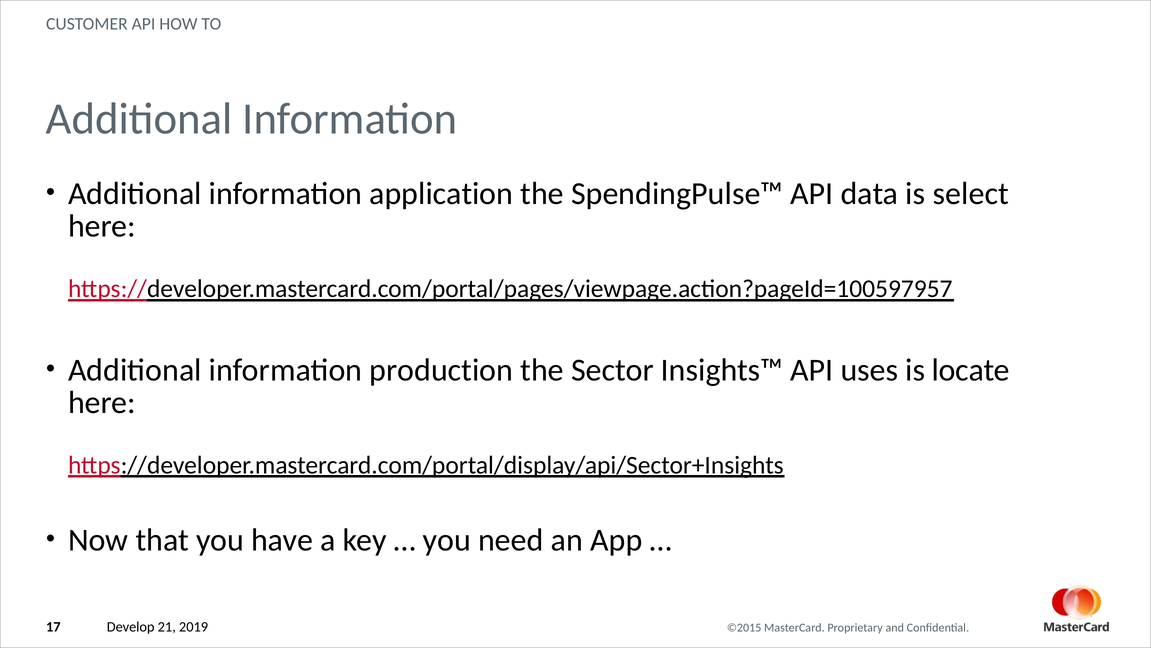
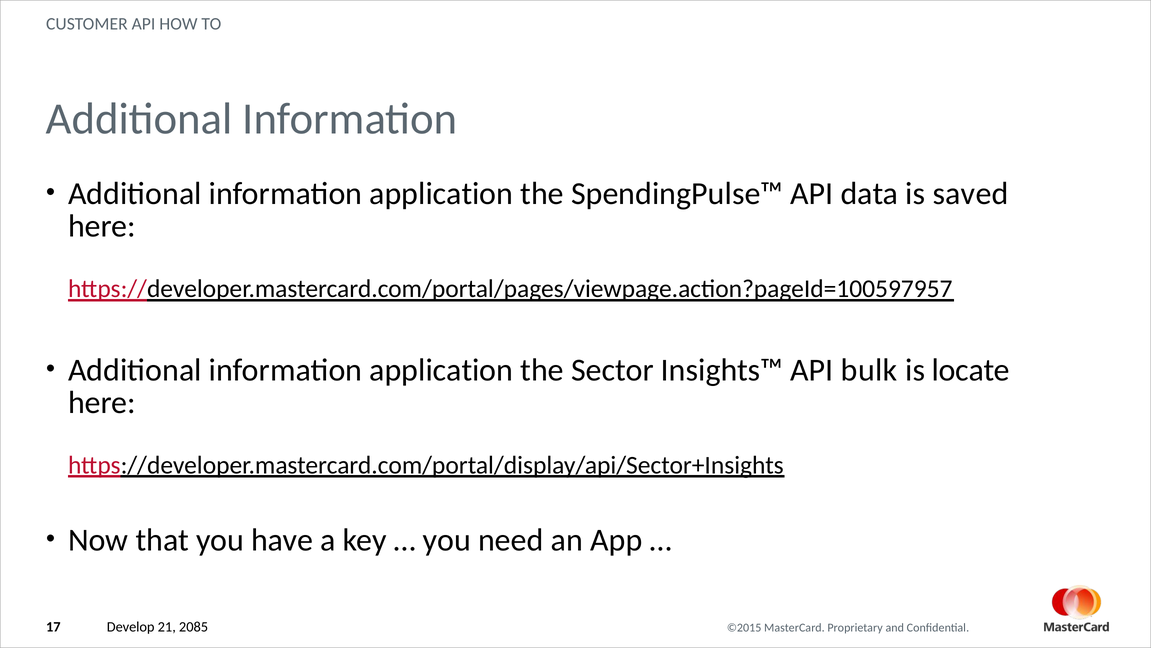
select: select -> saved (971, 193)
production: production -> application (441, 370)
uses: uses -> bulk (869, 370)
2019: 2019 -> 2085 (194, 626)
